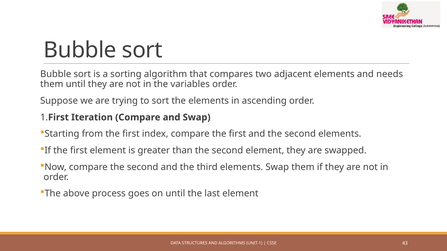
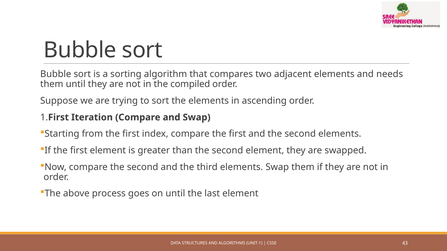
variables: variables -> compiled (190, 84)
